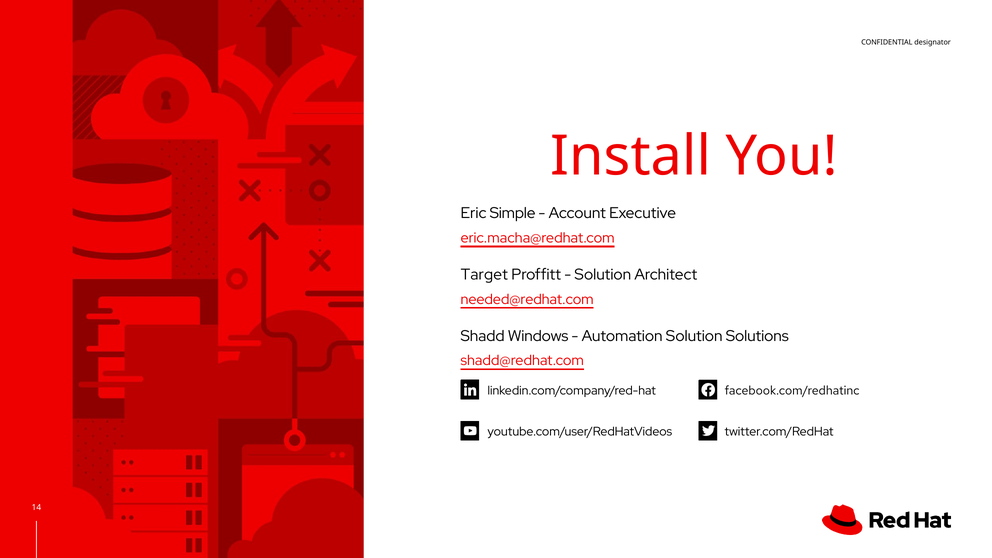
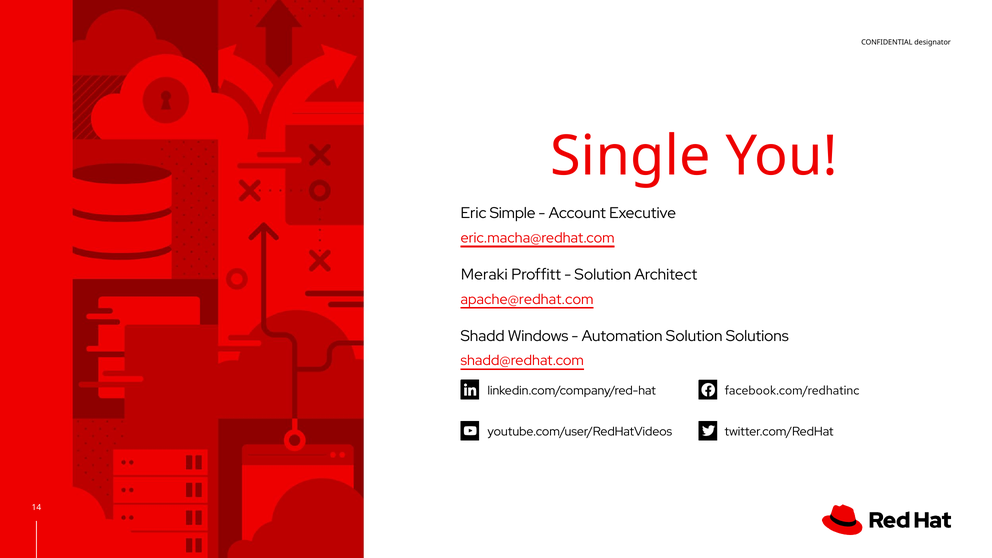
Install: Install -> Single (630, 157)
Target: Target -> Meraki (484, 275)
needed@redhat.com: needed@redhat.com -> apache@redhat.com (527, 299)
